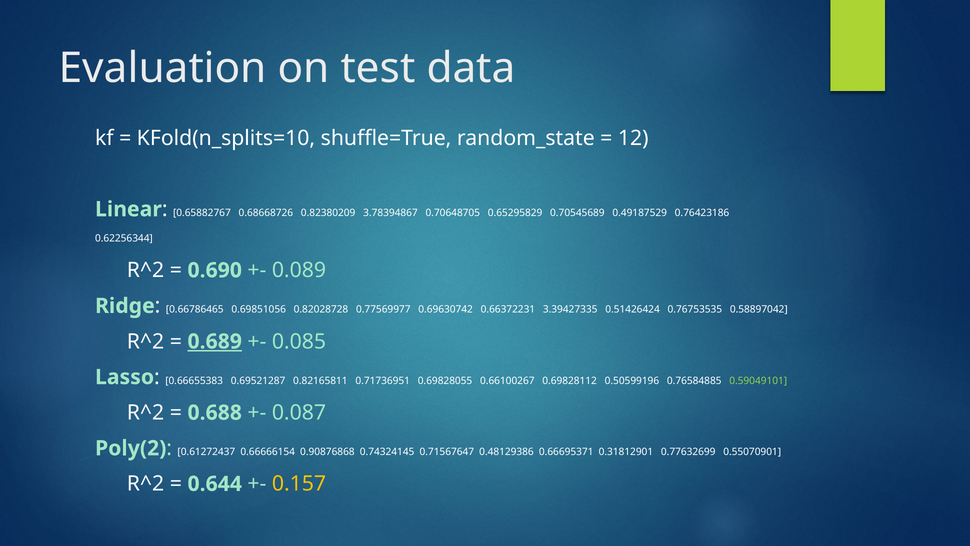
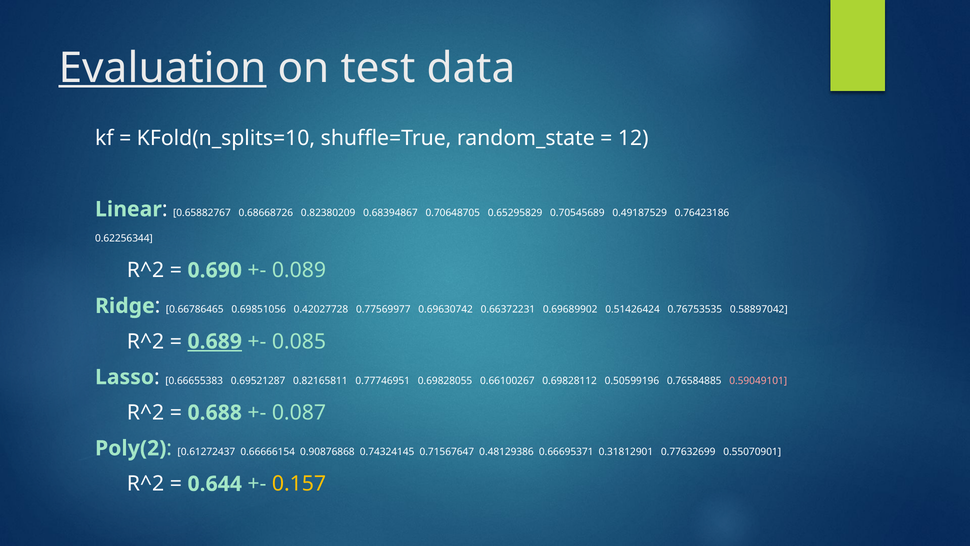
Evaluation underline: none -> present (163, 68)
3.78394867: 3.78394867 -> 0.68394867 (390, 213)
0.82028728: 0.82028728 -> 0.42027728 (321, 309)
3.39427335: 3.39427335 -> 0.69689902 (570, 309)
0.71736951: 0.71736951 -> 0.77746951 (383, 381)
0.59049101 colour: light green -> pink (758, 381)
